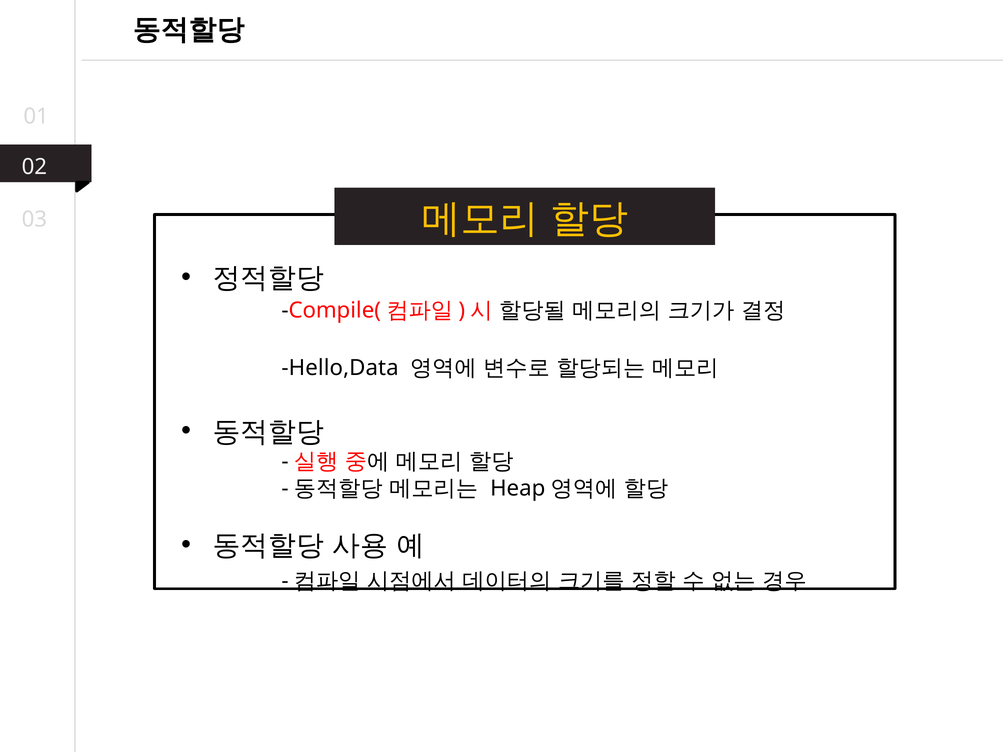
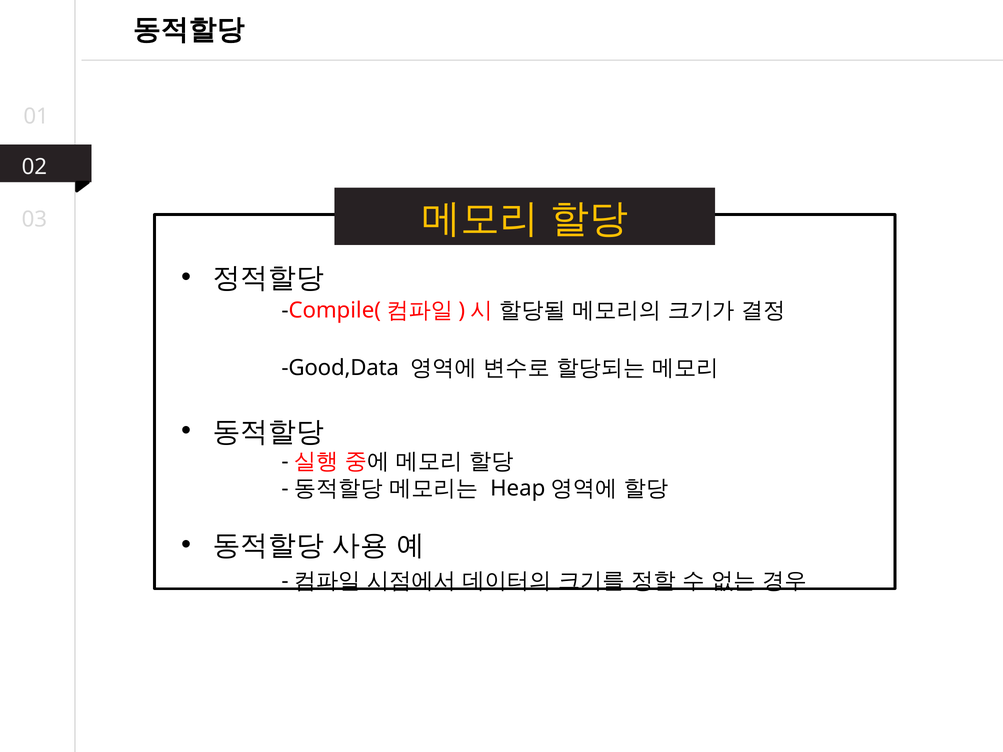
Hello,Data: Hello,Data -> Good,Data (340, 368)
